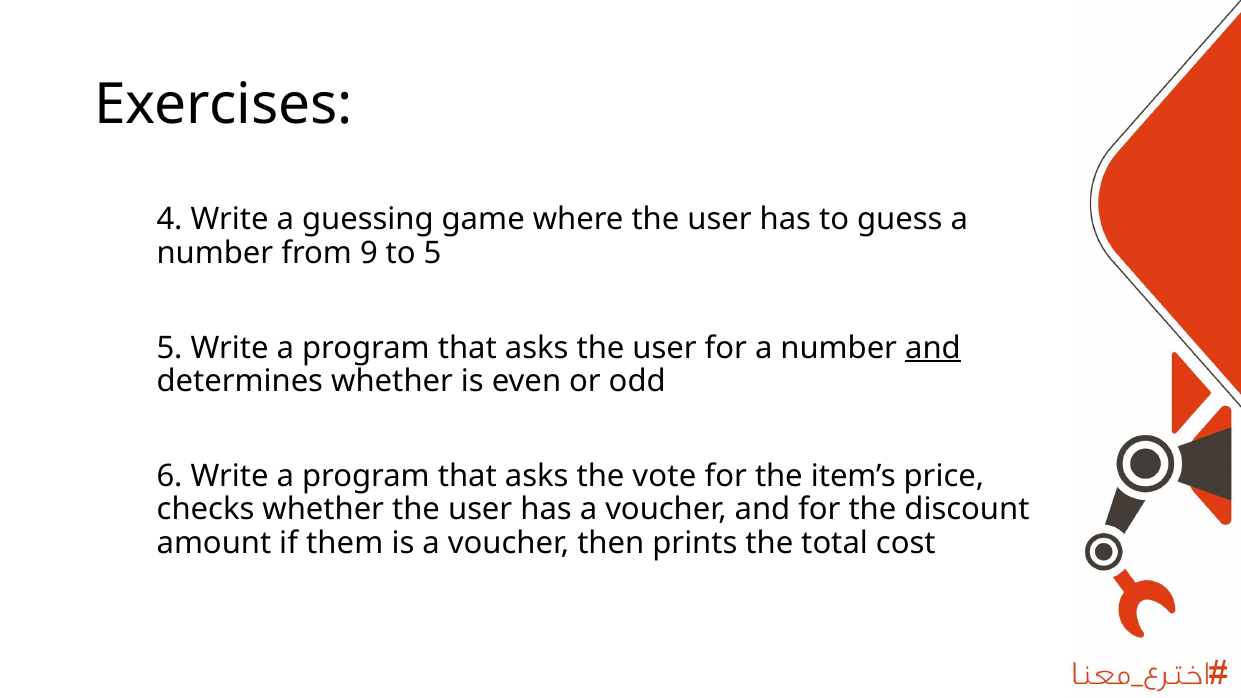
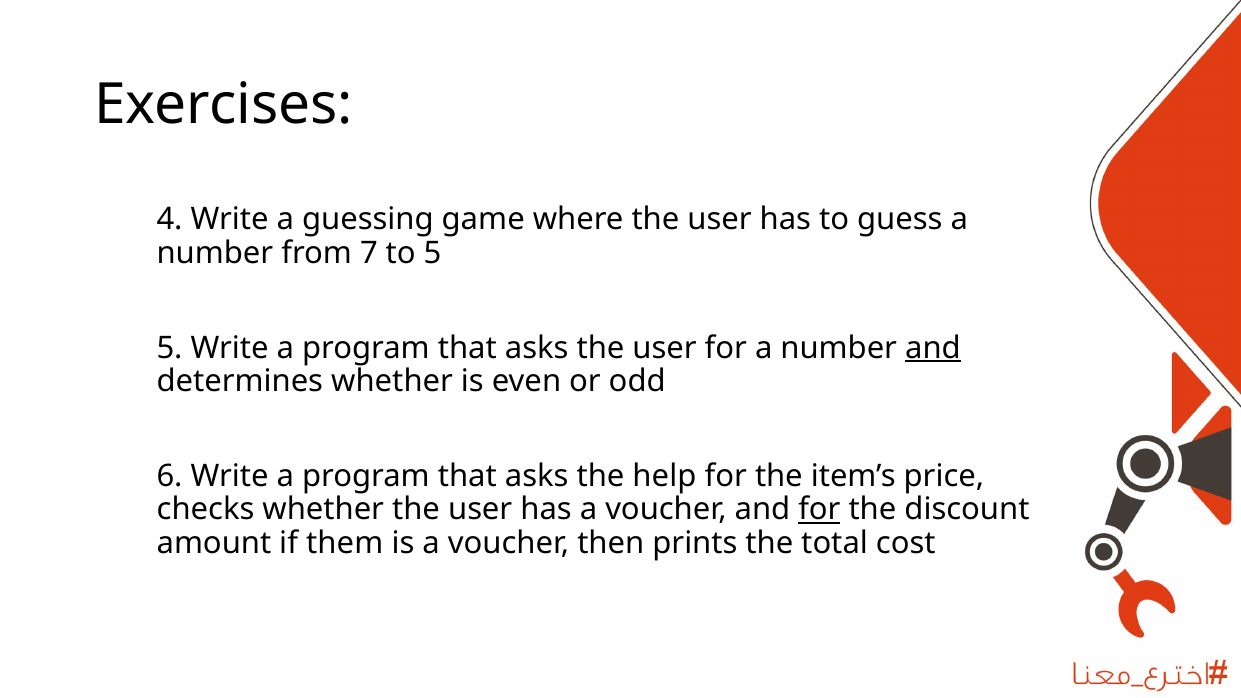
9: 9 -> 7 (369, 253)
vote: vote -> help (664, 476)
for underline: none -> present (819, 509)
